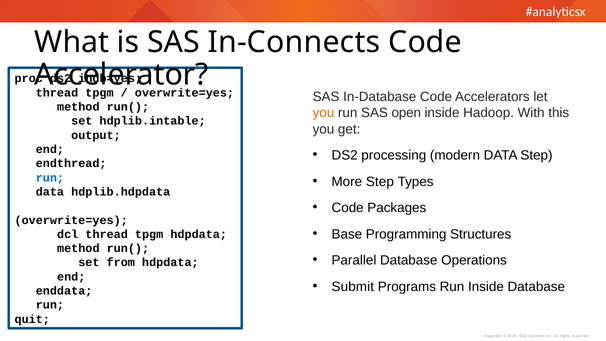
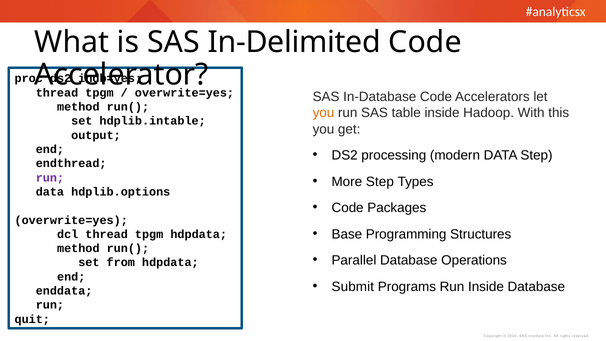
In-Connects: In-Connects -> In-Delimited (294, 42)
open: open -> table (406, 113)
run colour: blue -> purple (50, 178)
hdplib.hdpdata: hdplib.hdpdata -> hdplib.options (121, 192)
